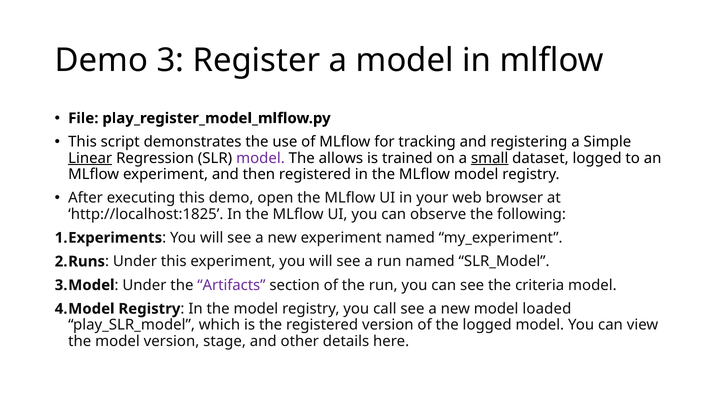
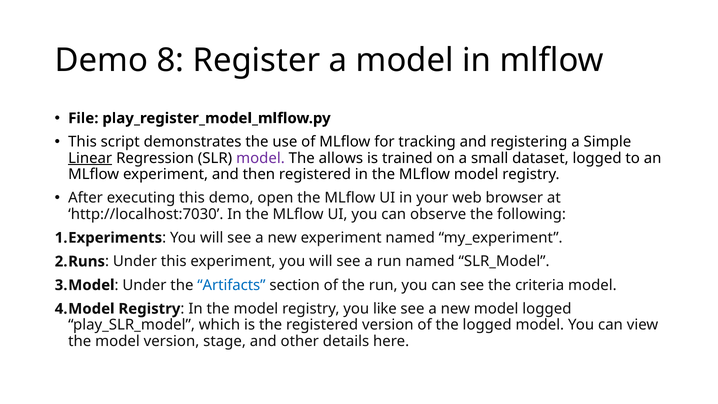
3: 3 -> 8 (170, 60)
small underline: present -> none (490, 158)
http://localhost:1825: http://localhost:1825 -> http://localhost:7030 (146, 214)
Artifacts colour: purple -> blue (231, 285)
call: call -> like (385, 309)
model loaded: loaded -> logged (547, 309)
